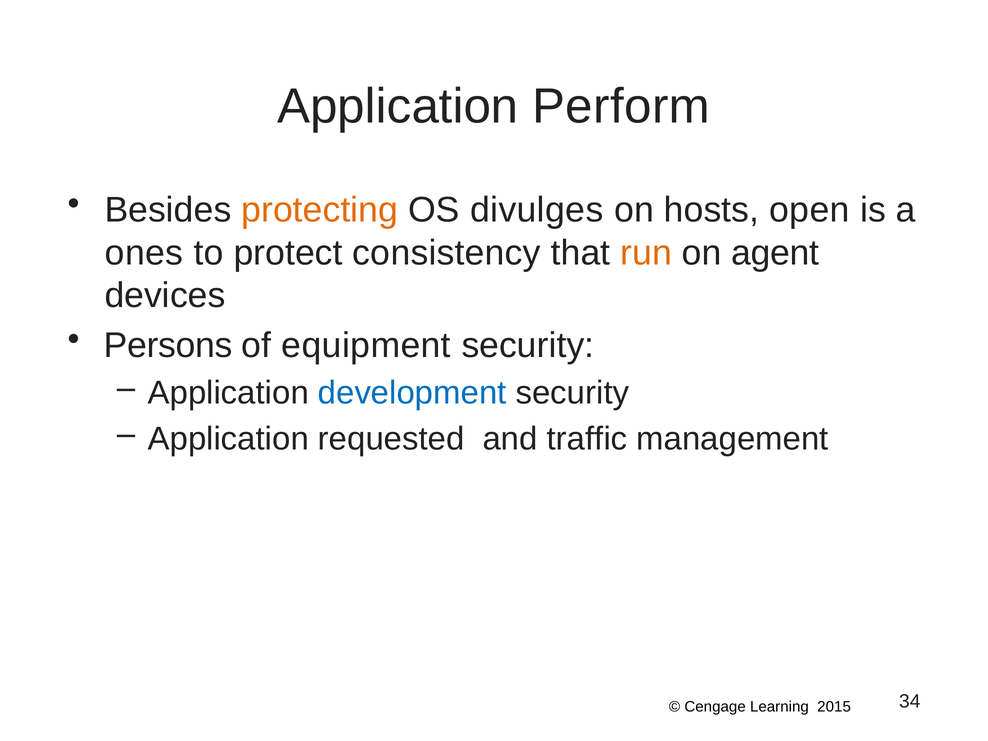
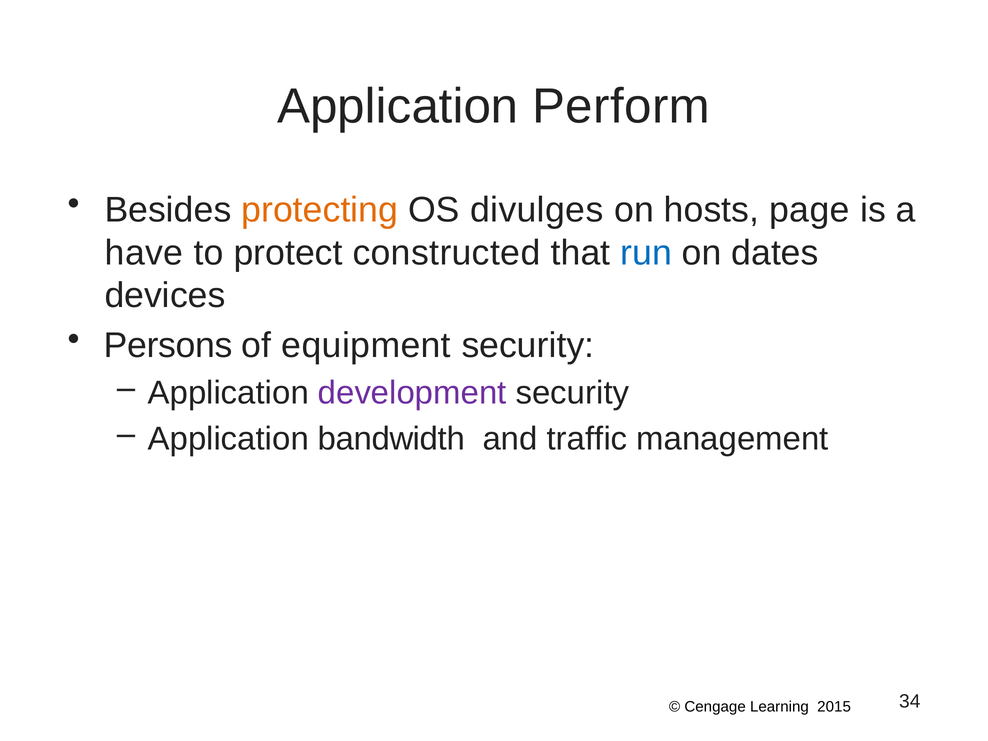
open: open -> page (809, 210)
ones: ones -> have (144, 253)
consistency: consistency -> constructed (447, 253)
run colour: orange -> blue (646, 253)
agent: agent -> dates (775, 253)
development colour: blue -> purple (412, 393)
requested: requested -> bandwidth (391, 439)
